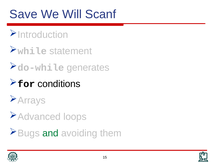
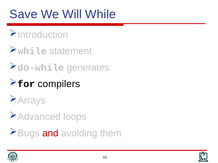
Will Scanf: Scanf -> While (101, 14)
conditions: conditions -> compilers (59, 84)
and colour: green -> red (50, 134)
